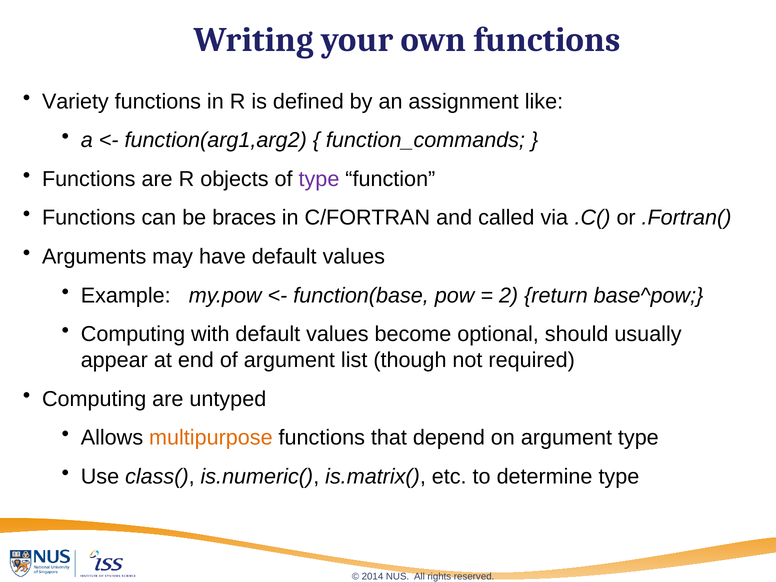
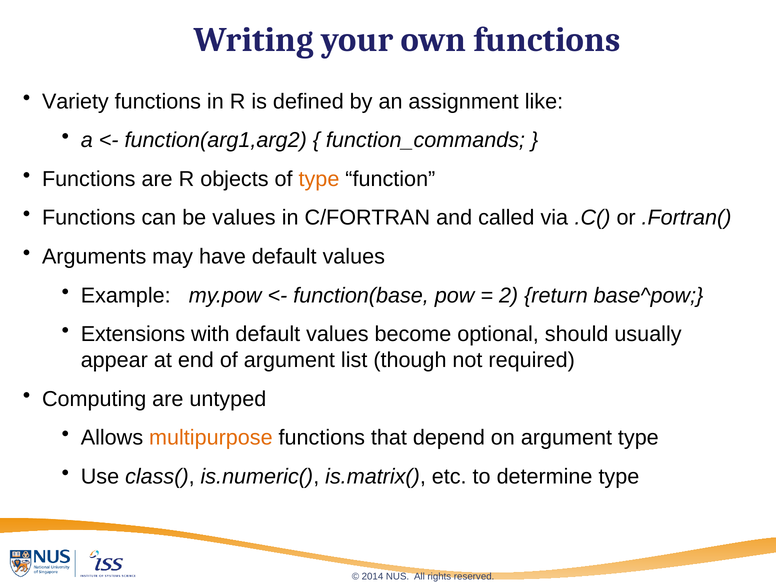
type colour: purple -> orange (319, 179)
be braces: braces -> values (244, 218)
Computing: Computing -> Extensions (133, 334)
